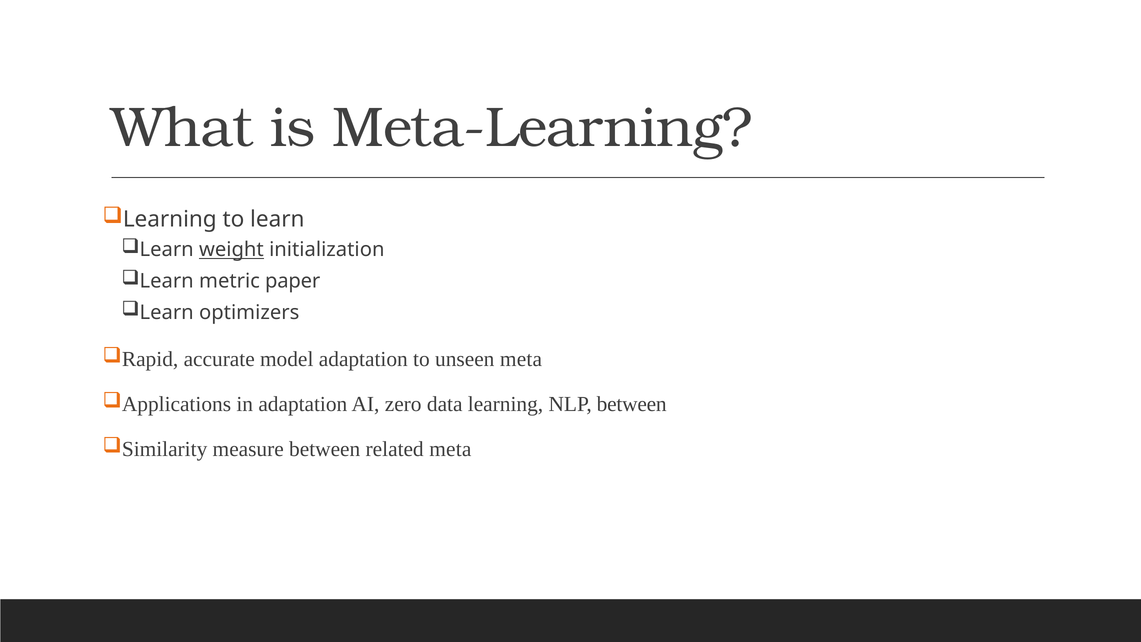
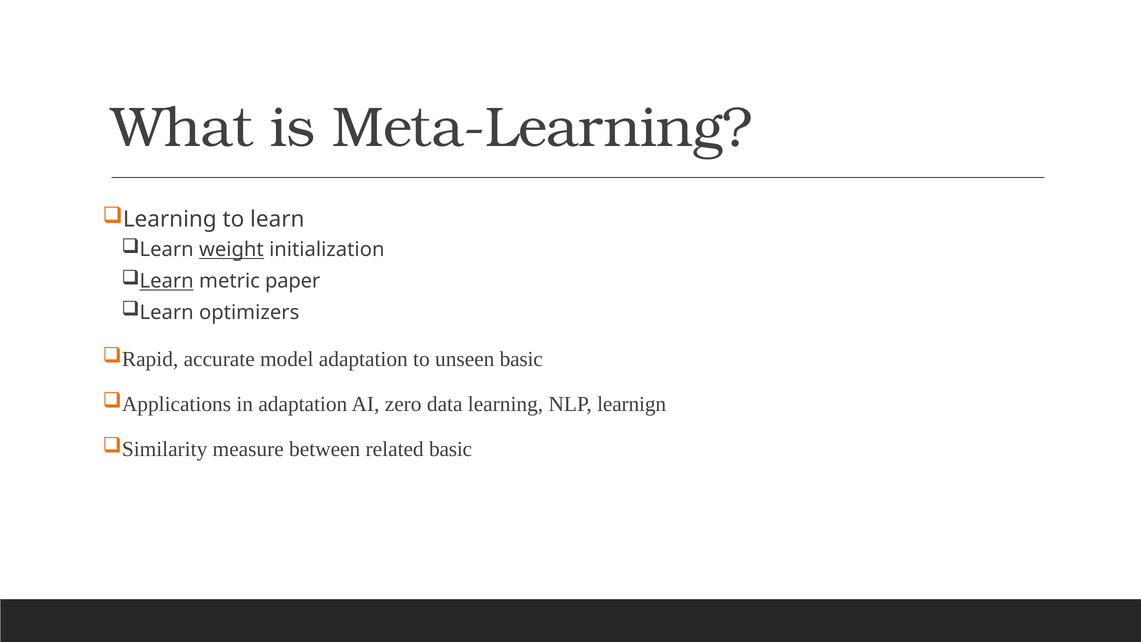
Learn underline: none -> present (167, 281)
unseen meta: meta -> basic (521, 359)
NLP between: between -> learnign (632, 404)
related meta: meta -> basic (451, 449)
